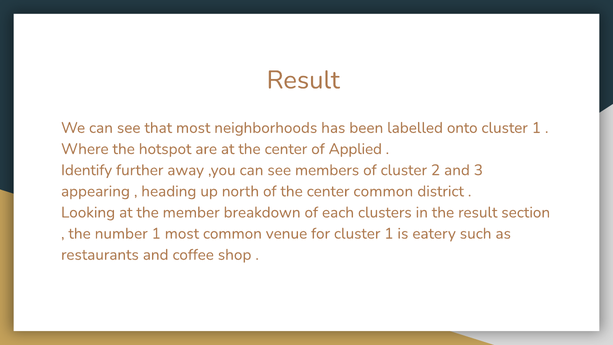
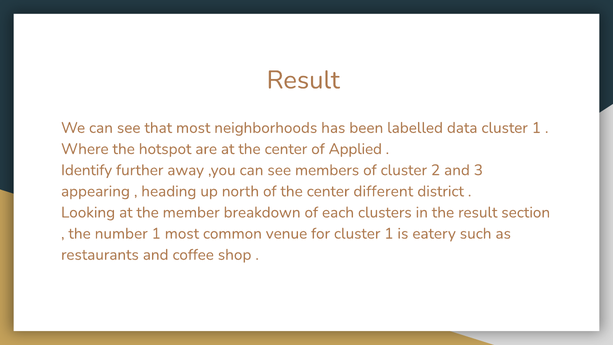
onto: onto -> data (462, 128)
center common: common -> different (383, 191)
